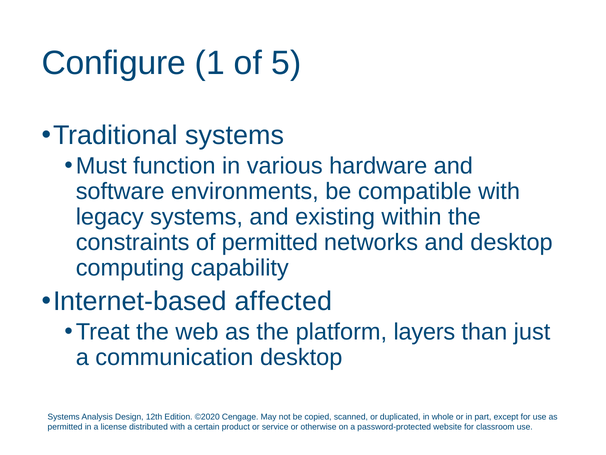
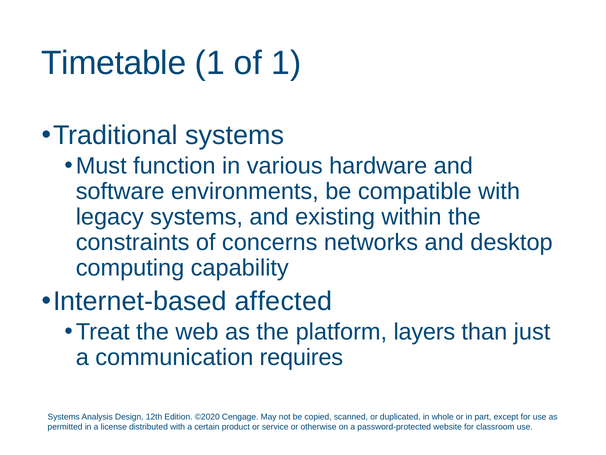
Configure: Configure -> Timetable (114, 63)
of 5: 5 -> 1 (286, 63)
of permitted: permitted -> concerns (270, 242)
communication desktop: desktop -> requires (301, 357)
